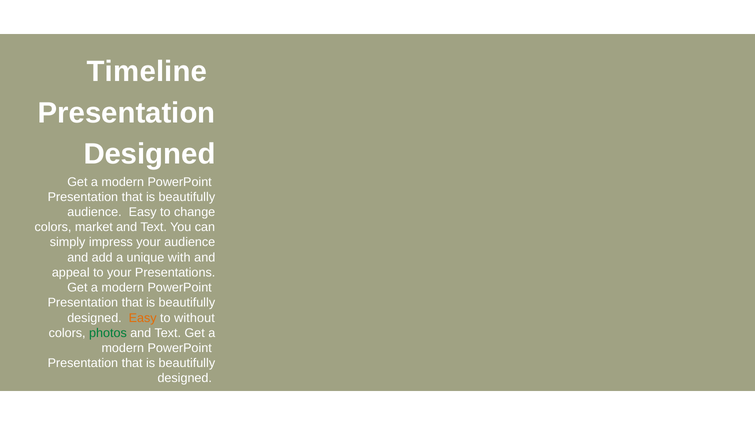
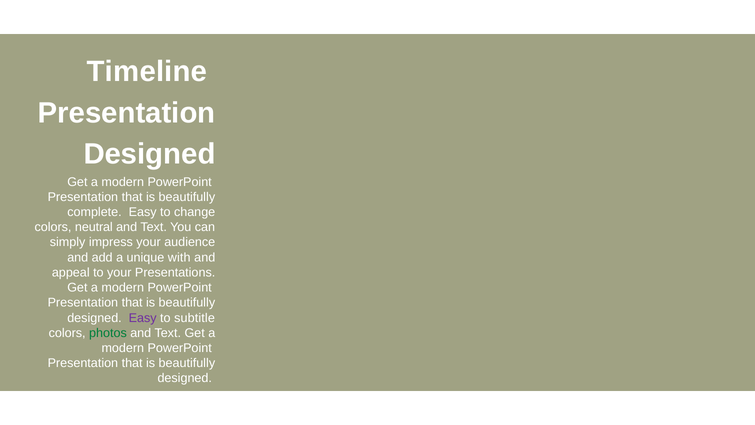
audience: audience -> complete (94, 212)
market: market -> neutral (94, 227)
Easy colour: orange -> purple (143, 318)
without: without -> subtitle (195, 318)
